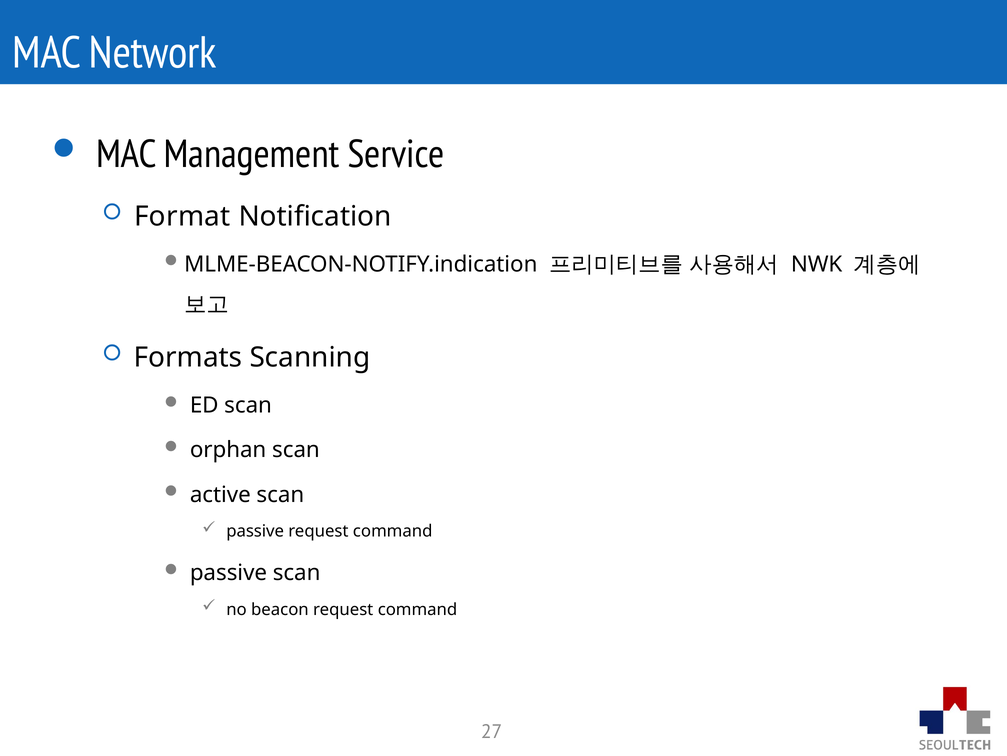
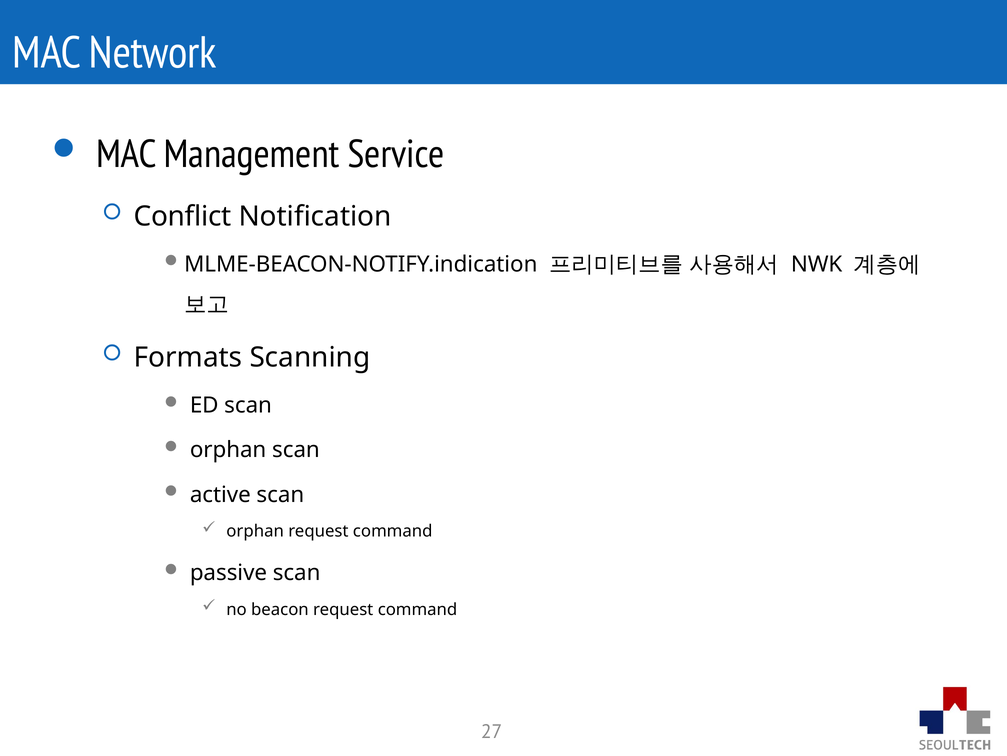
Format: Format -> Conflict (183, 216)
passive: passive -> orphan (255, 531)
